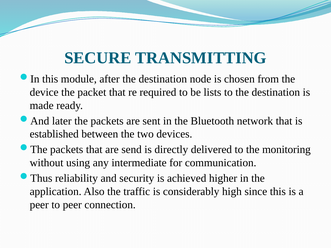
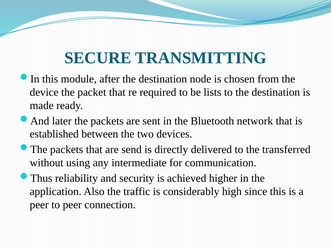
monitoring: monitoring -> transferred (286, 150)
